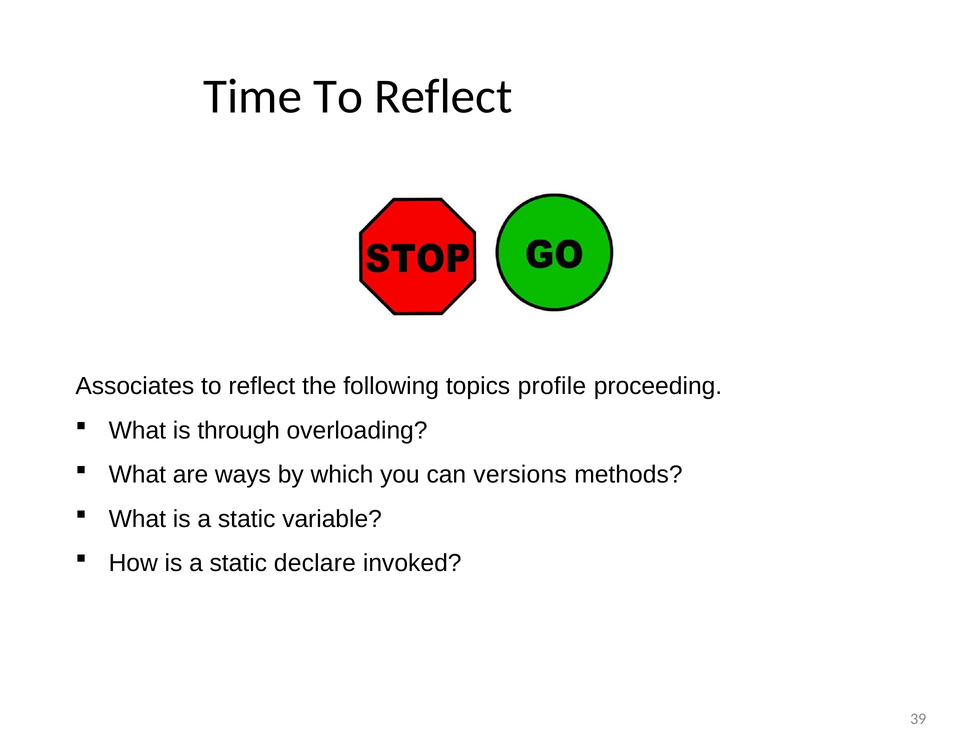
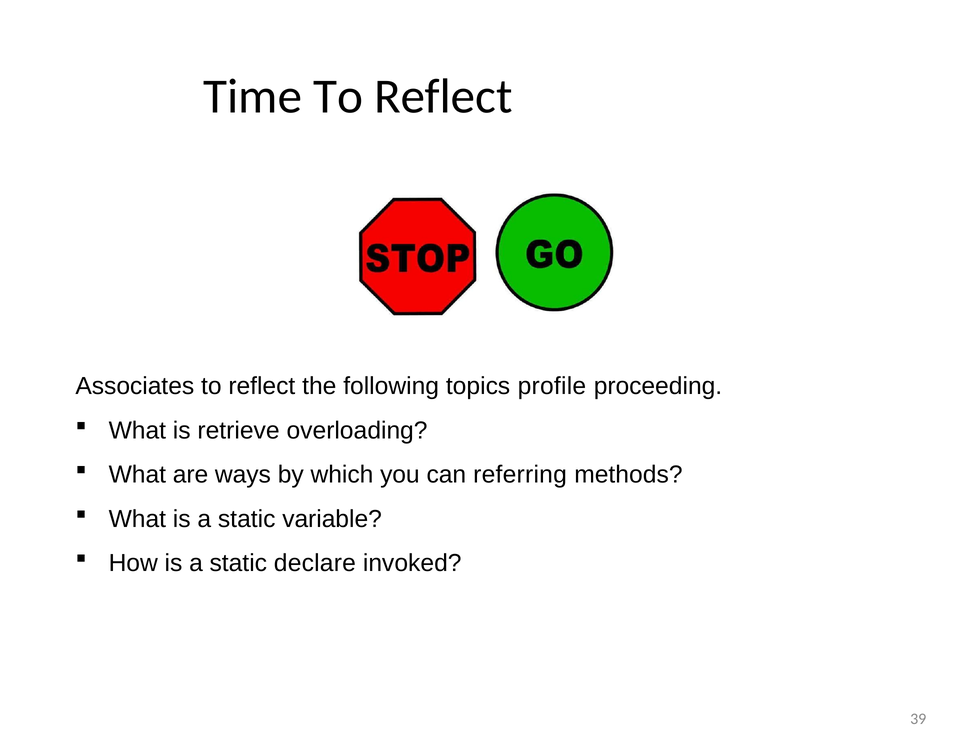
through: through -> retrieve (239, 431)
versions: versions -> referring (520, 475)
